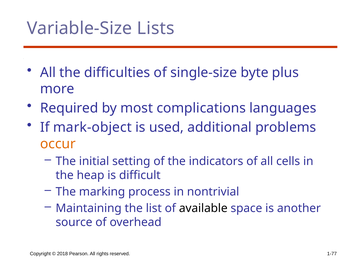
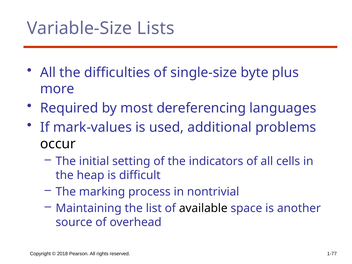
complications: complications -> dereferencing (201, 108)
mark-object: mark-object -> mark-values (92, 127)
occur colour: orange -> black (58, 144)
